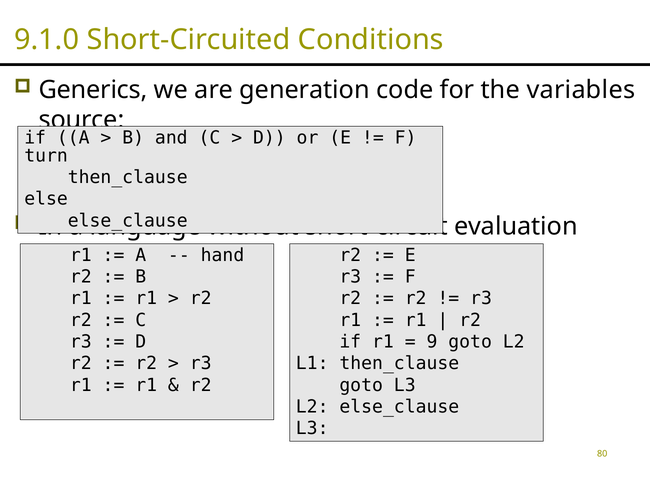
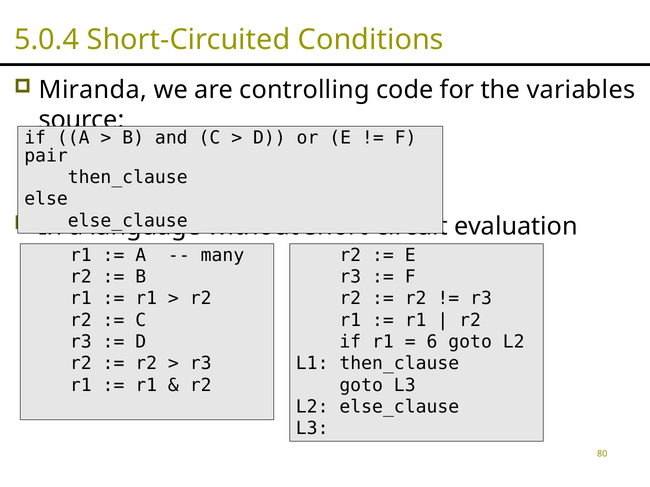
9.1.0: 9.1.0 -> 5.0.4 (47, 40)
Generics: Generics -> Miranda (93, 90)
generation: generation -> controlling (304, 90)
turn: turn -> pair (46, 156)
hand: hand -> many (222, 255)
9: 9 -> 6 (432, 342)
